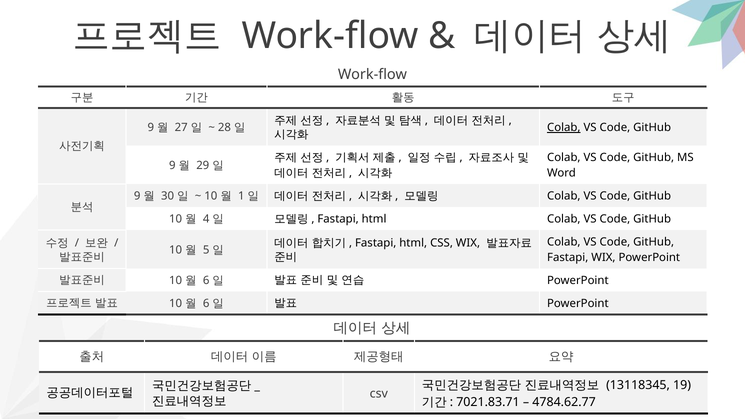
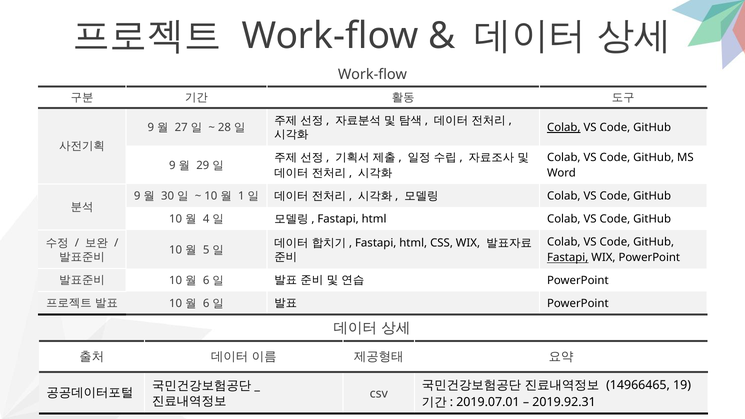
Fastapi underline: none -> present (568, 258)
13118345: 13118345 -> 14966465 (638, 385)
7021.83.71: 7021.83.71 -> 2019.07.01 (488, 402)
4784.62.77: 4784.62.77 -> 2019.92.31 (564, 402)
